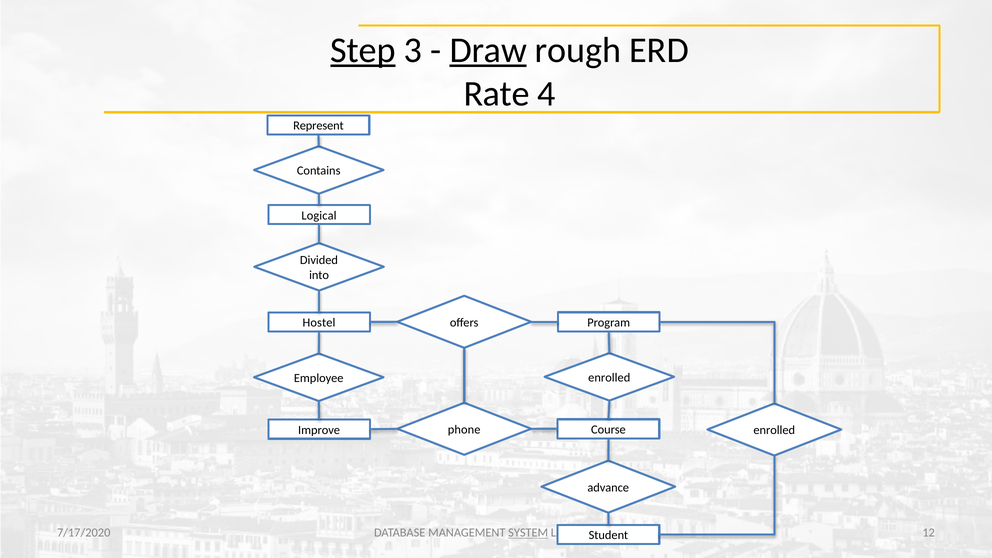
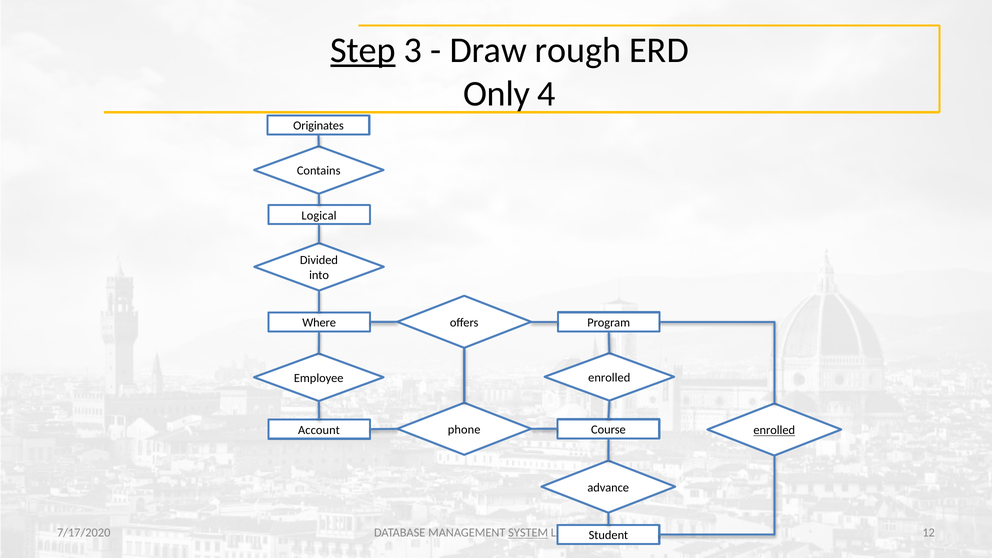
Draw underline: present -> none (488, 50)
Rate: Rate -> Only (497, 94)
Represent: Represent -> Originates (318, 126)
Hostel: Hostel -> Where (319, 323)
Improve: Improve -> Account (319, 430)
enrolled underline: none -> present (774, 430)
